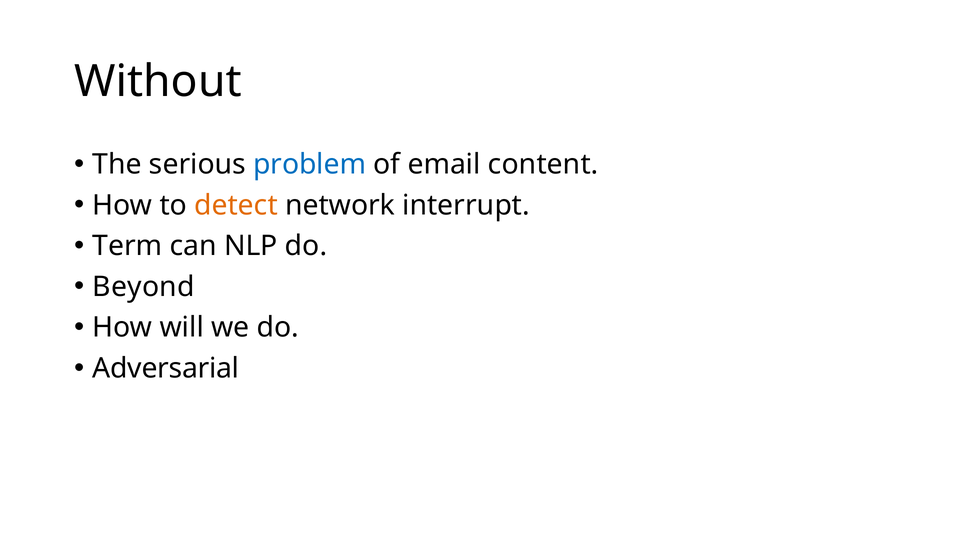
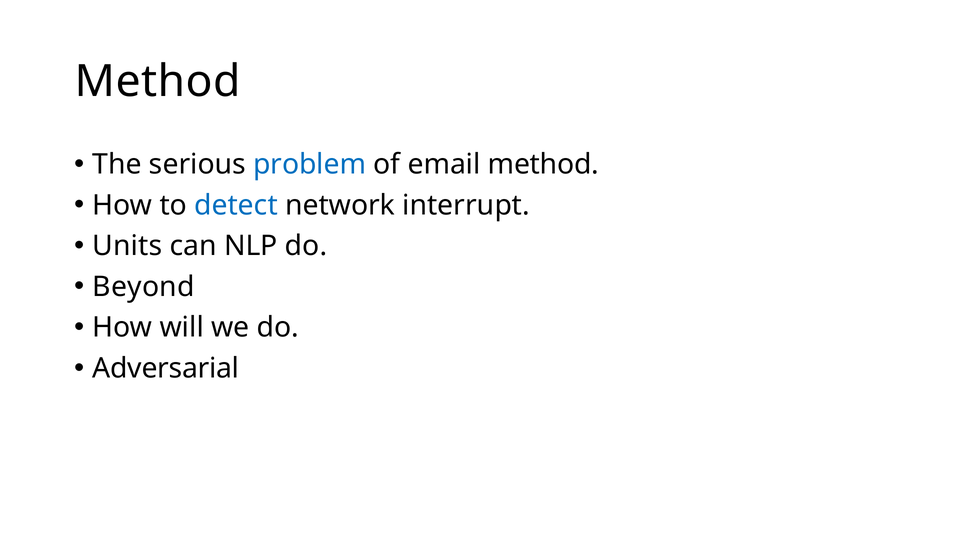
Without: Without -> Method (158, 82)
email content: content -> method (543, 165)
detect colour: orange -> blue (236, 205)
Term: Term -> Units (127, 246)
